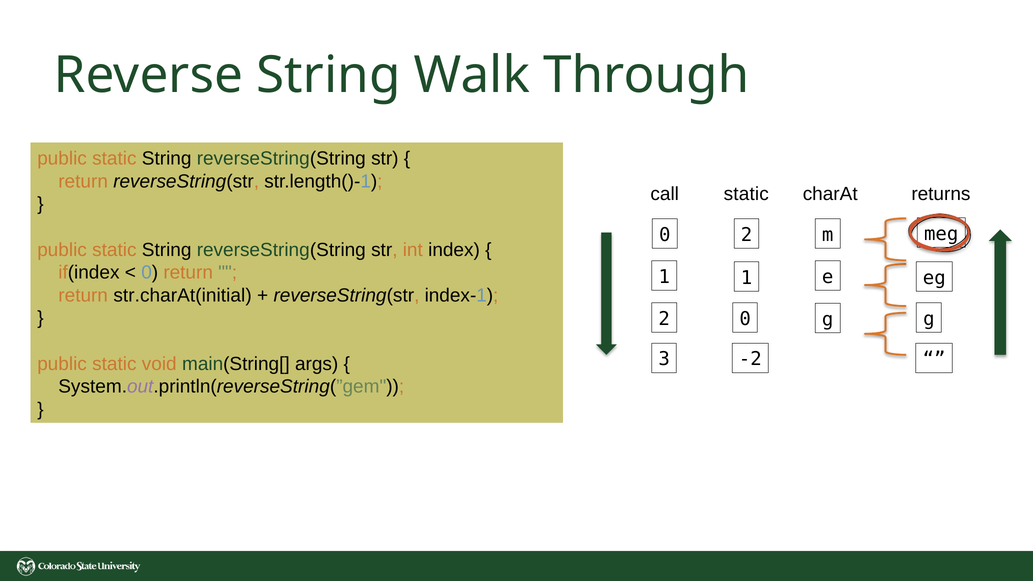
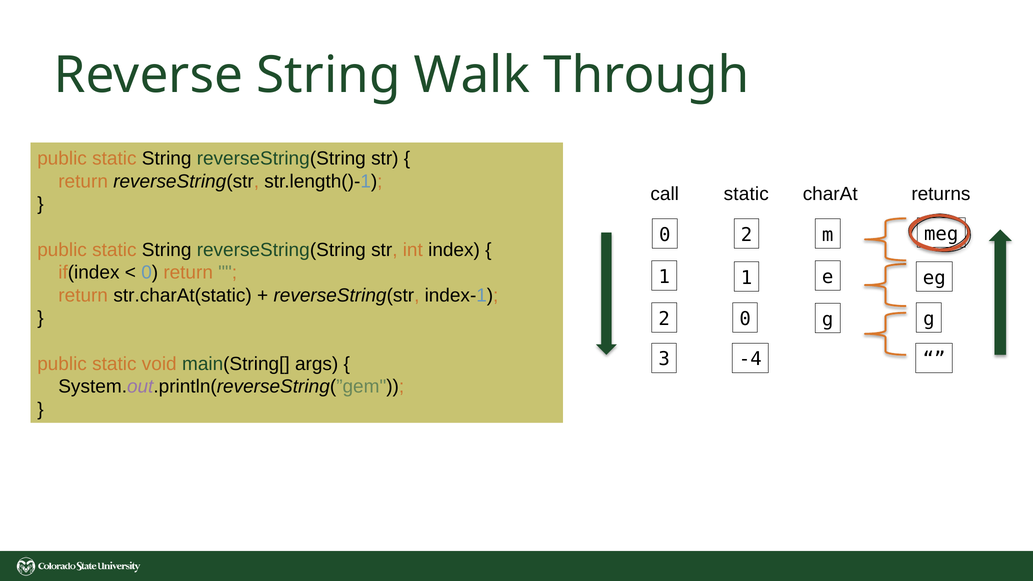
str.charAt(initial: str.charAt(initial -> str.charAt(static (183, 295)
-2: -2 -> -4 (750, 359)
